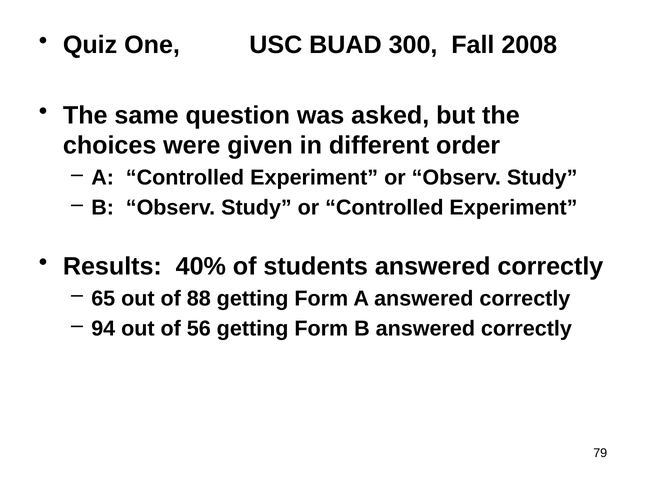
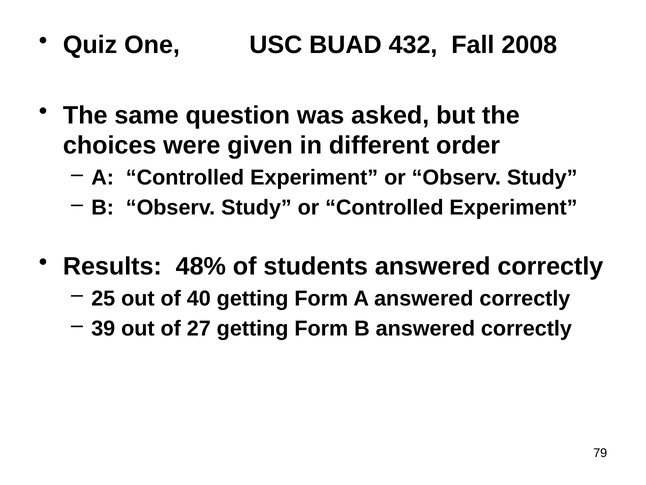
300: 300 -> 432 (413, 45)
40%: 40% -> 48% (201, 266)
65: 65 -> 25 (103, 298)
88: 88 -> 40 (199, 298)
94: 94 -> 39 (103, 328)
56: 56 -> 27 (199, 328)
